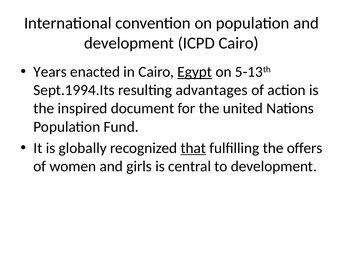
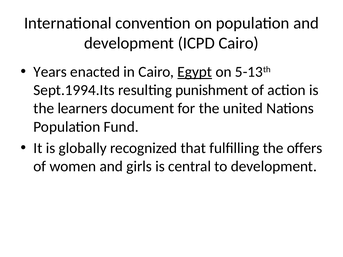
advantages: advantages -> punishment (212, 90)
inspired: inspired -> learners (83, 109)
that underline: present -> none (193, 148)
